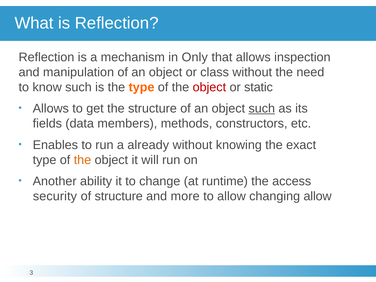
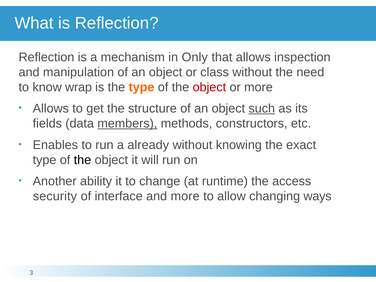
know such: such -> wrap (79, 87)
or static: static -> more (258, 87)
members underline: none -> present (127, 124)
the colour: orange -> black (82, 160)
of structure: structure -> interface (119, 196)
changing allow: allow -> ways (318, 196)
